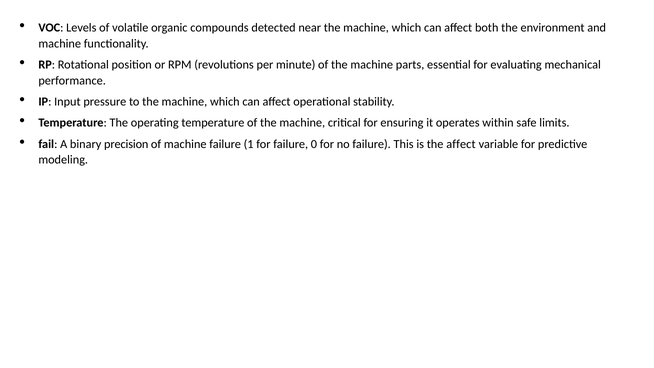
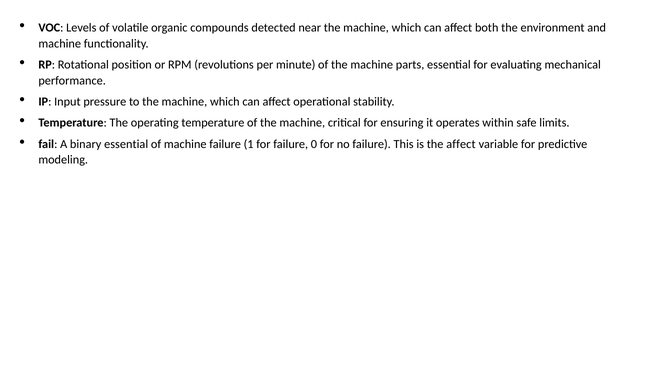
binary precision: precision -> essential (126, 144)
